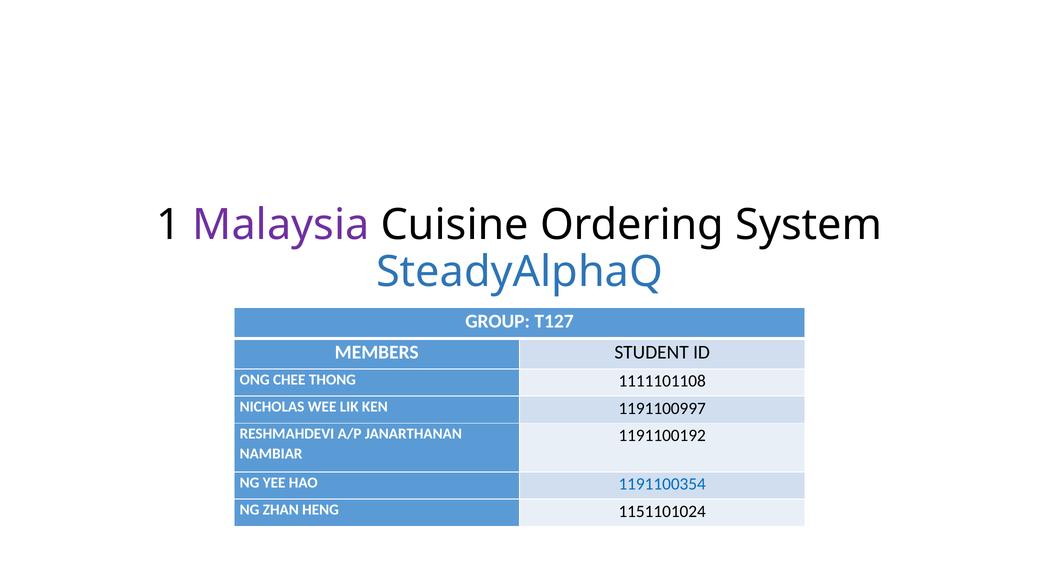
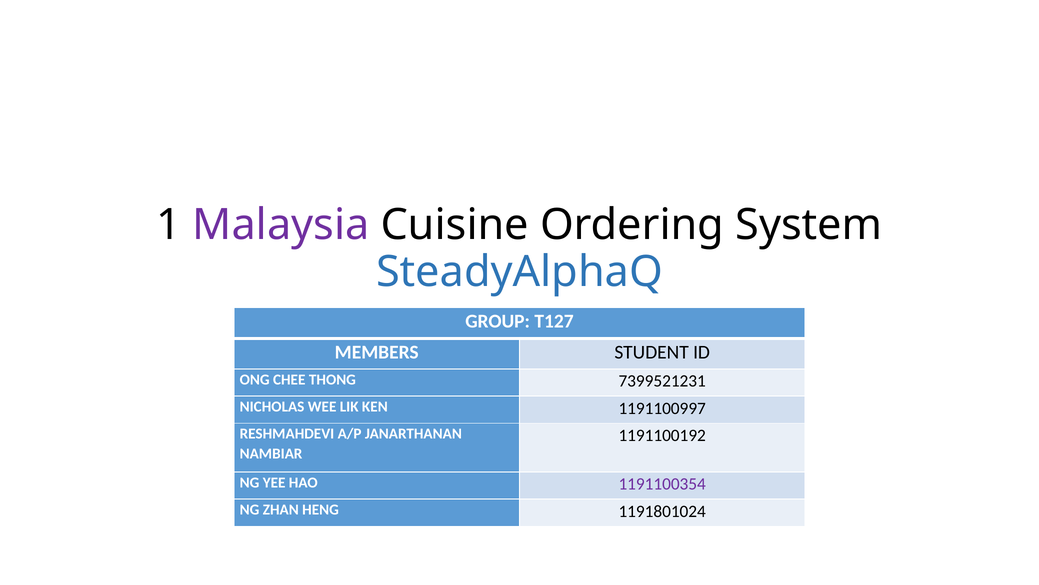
1111101108: 1111101108 -> 7399521231 (662, 381)
1191100354 colour: blue -> purple (662, 484)
1151101024: 1151101024 -> 1191801024 (662, 511)
